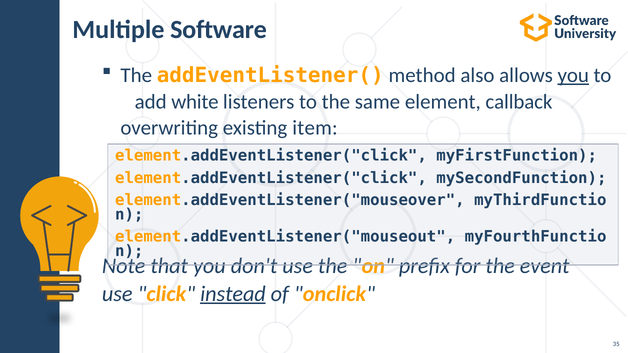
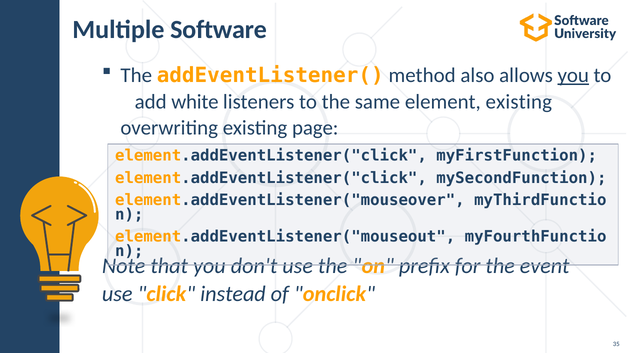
element callback: callback -> existing (519, 102)
item: item -> page (315, 128)
instead underline: present -> none (233, 294)
